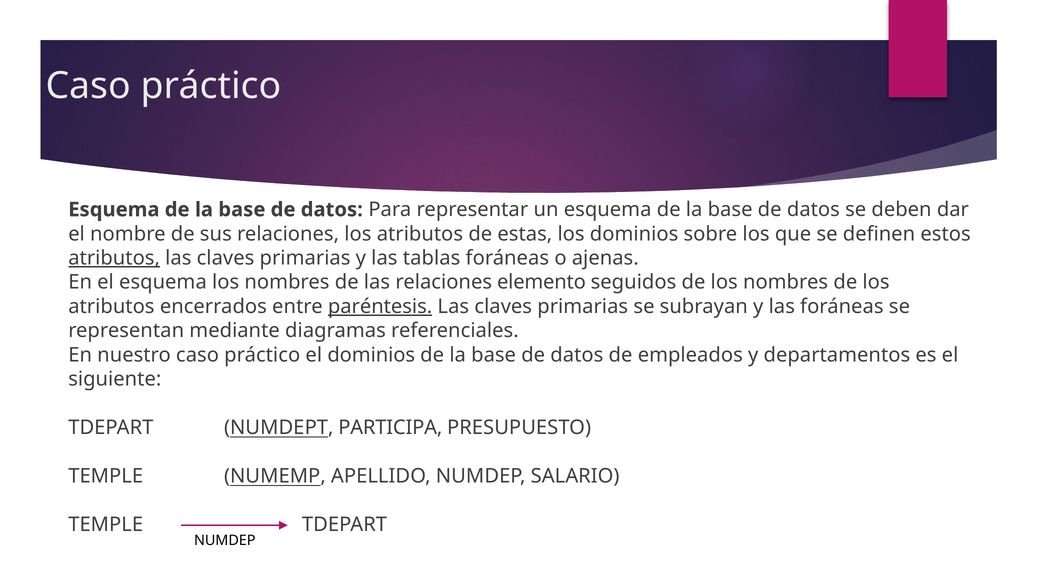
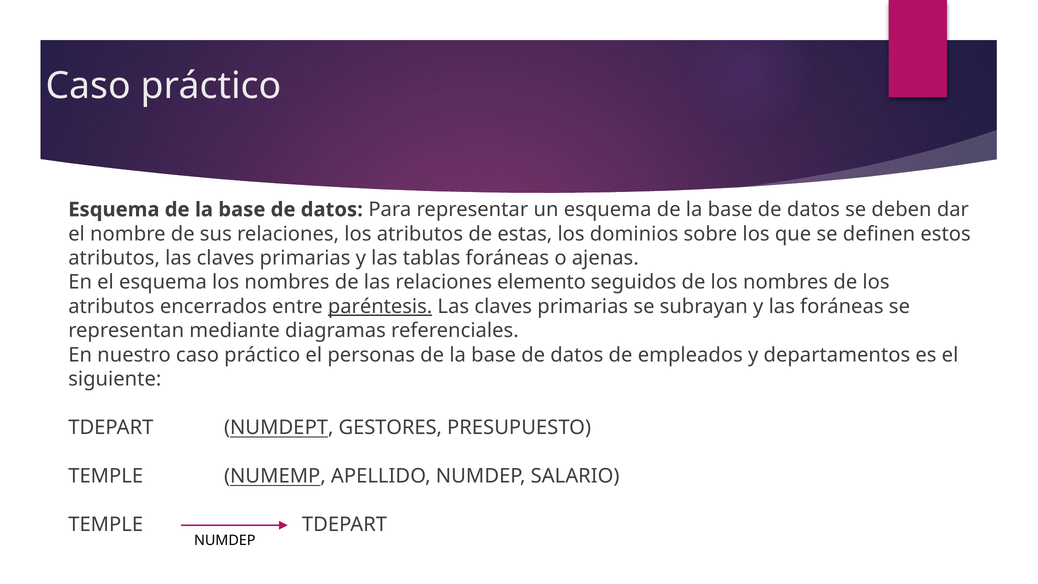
atributos underline: present -> none (114, 258)
el dominios: dominios -> personas (371, 355)
PARTICIPA: PARTICIPA -> GESTORES (390, 428)
